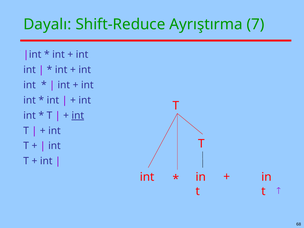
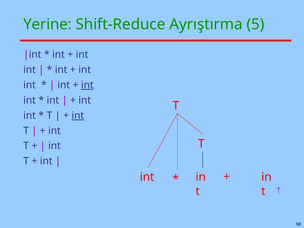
Dayalı: Dayalı -> Yerine (48, 24)
7: 7 -> 5 (256, 24)
int underline: none -> present (87, 85)
